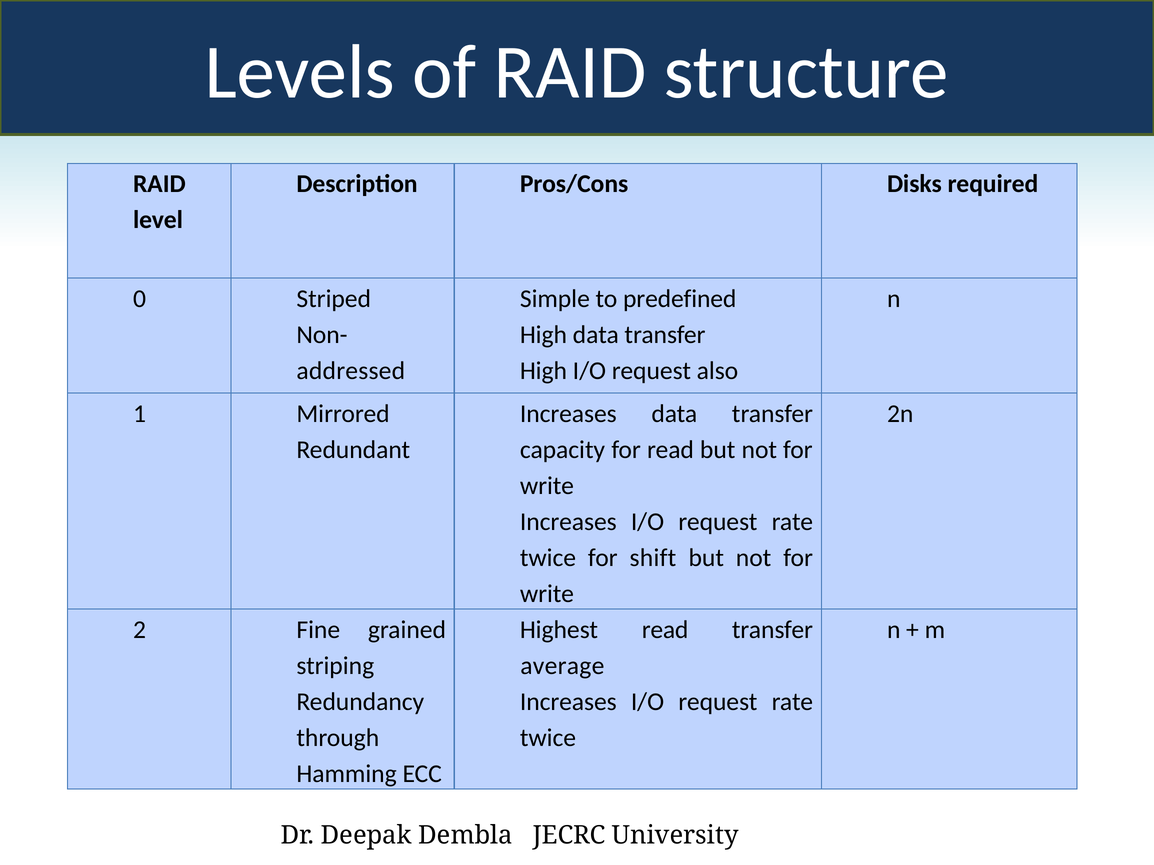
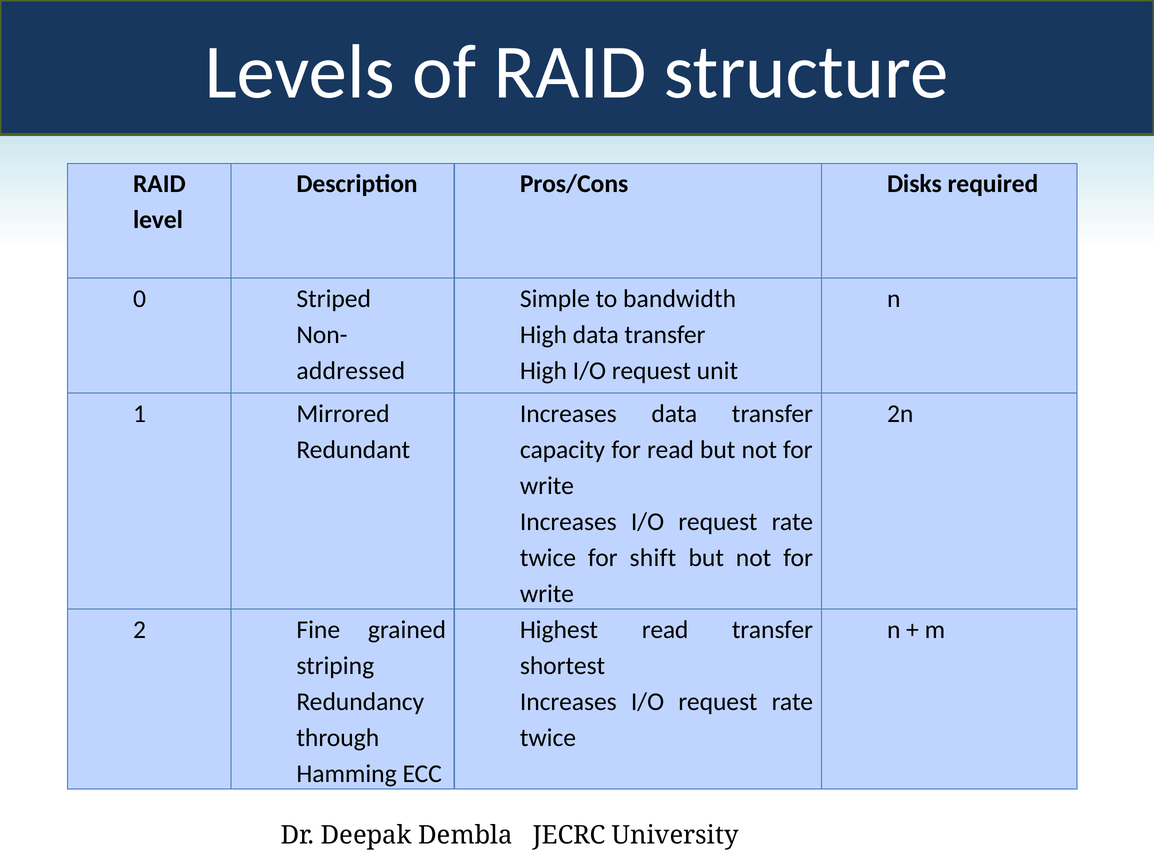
predefined: predefined -> bandwidth (680, 299)
also: also -> unit (717, 371)
average: average -> shortest (563, 666)
